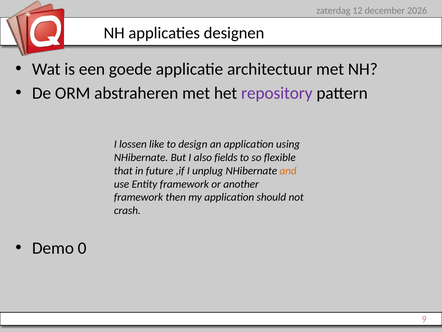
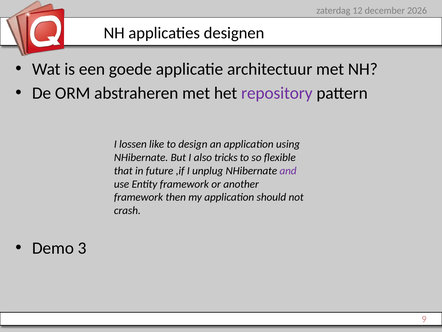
fields: fields -> tricks (226, 157)
and colour: orange -> purple (288, 171)
0: 0 -> 3 (82, 248)
